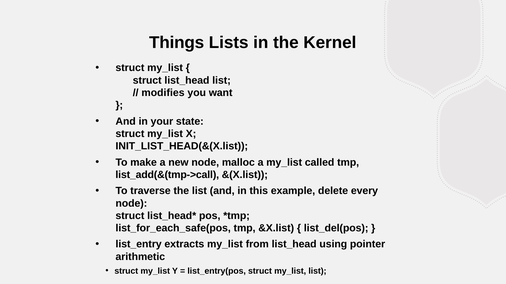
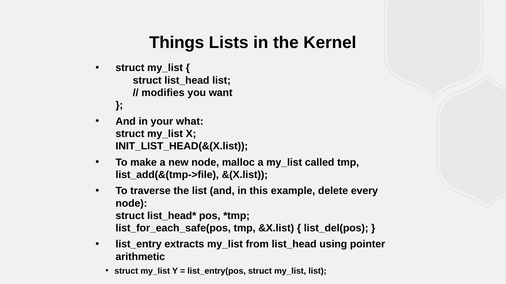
state: state -> what (190, 122)
list_add(&(tmp->call: list_add(&(tmp->call -> list_add(&(tmp->file (167, 175)
